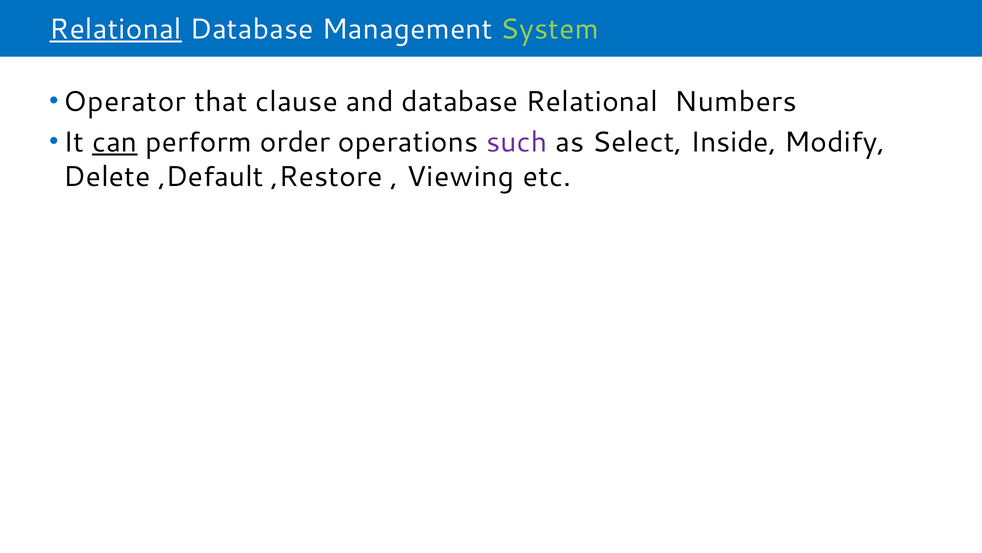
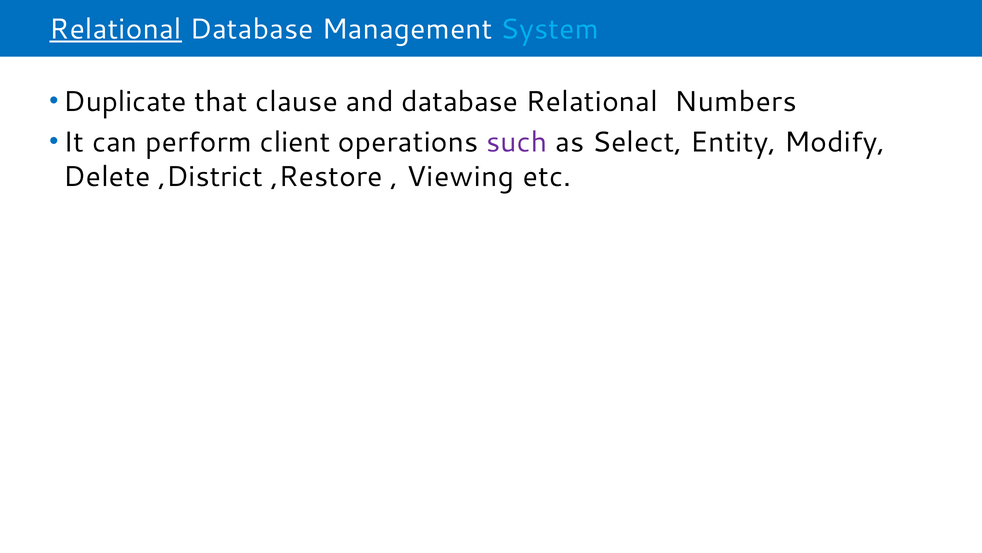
System colour: light green -> light blue (550, 29)
Operator: Operator -> Duplicate (125, 101)
can underline: present -> none (115, 142)
order: order -> client (295, 142)
Inside: Inside -> Entity (733, 142)
,Default: ,Default -> ,District (211, 176)
